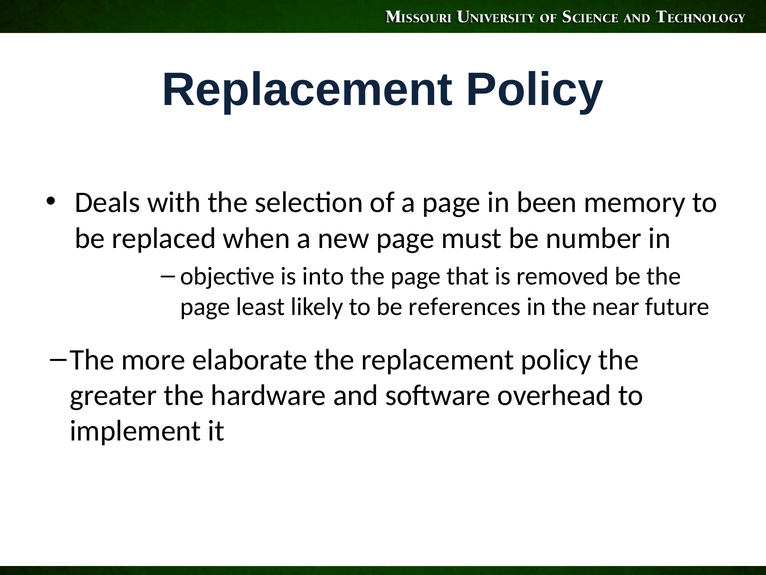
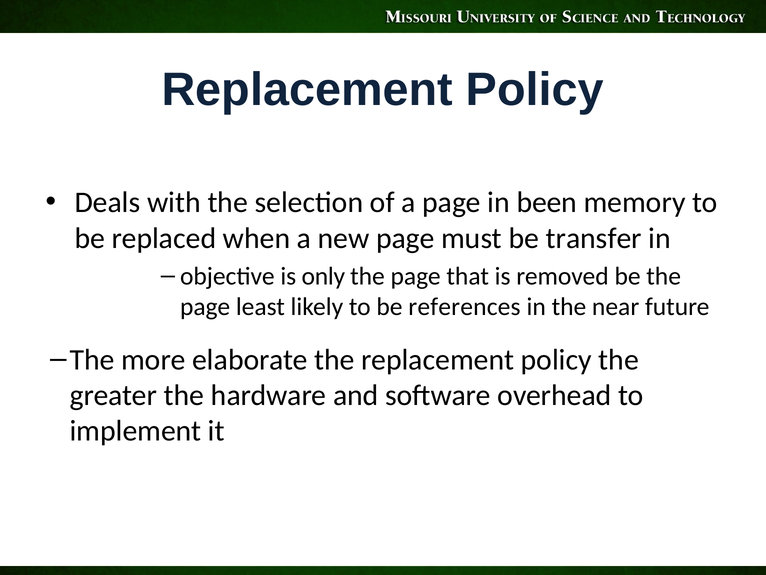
number: number -> transfer (594, 238)
into: into -> only (323, 276)
